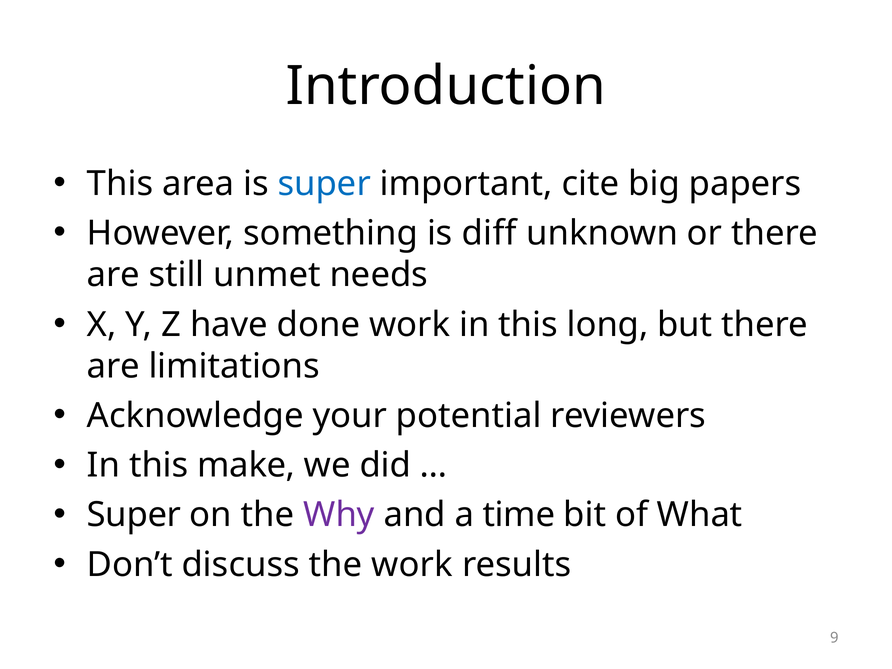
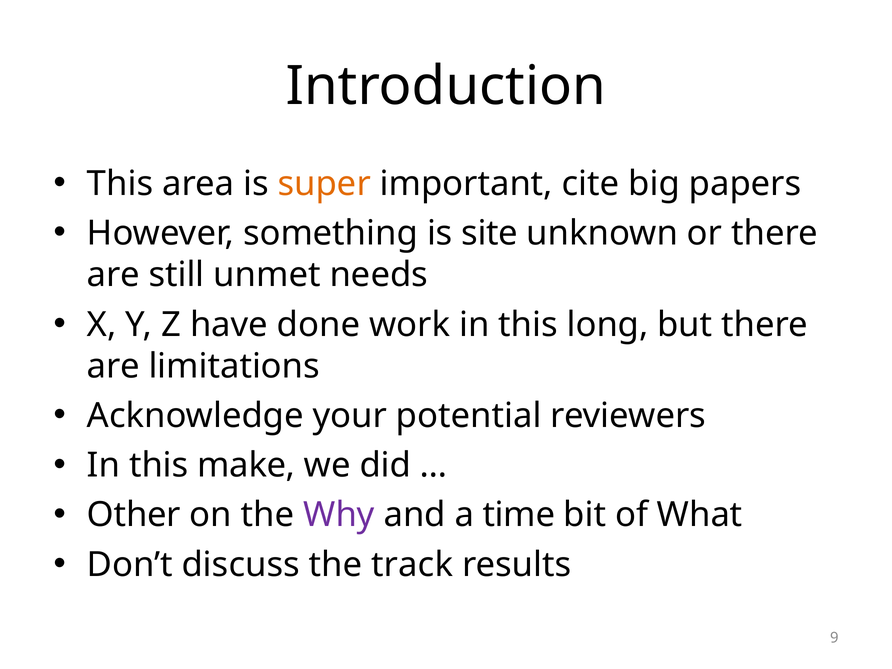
super colour: blue -> orange (324, 184)
diff: diff -> site (490, 233)
Super: Super -> Other (134, 515)
the work: work -> track (412, 565)
